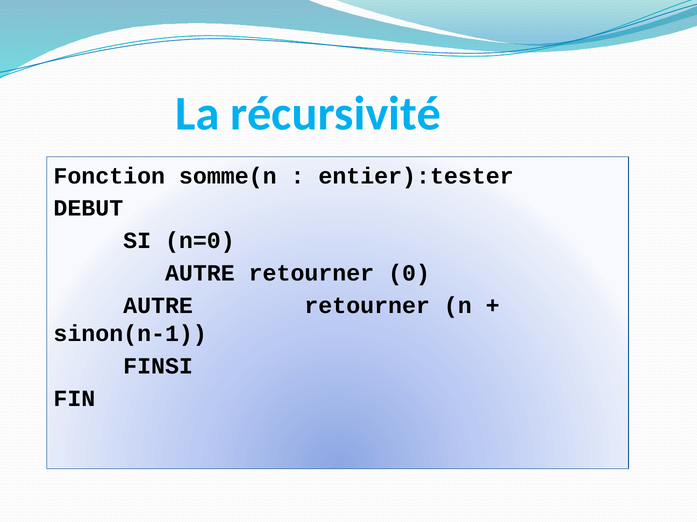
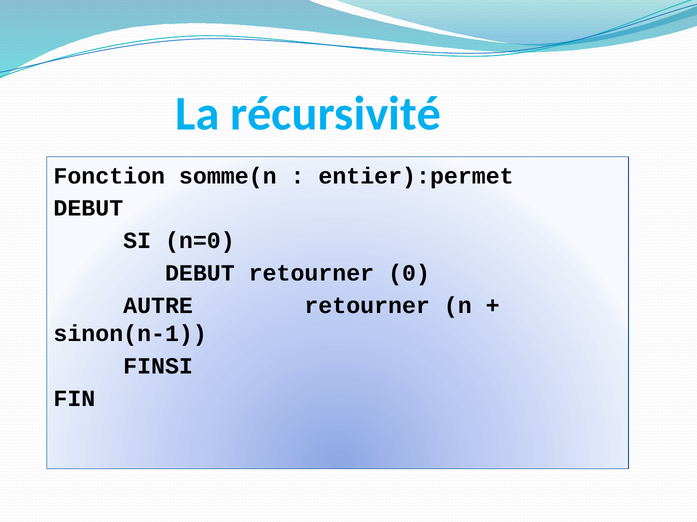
entier):tester: entier):tester -> entier):permet (416, 176)
AUTRE: AUTRE -> DEBUT (200, 274)
